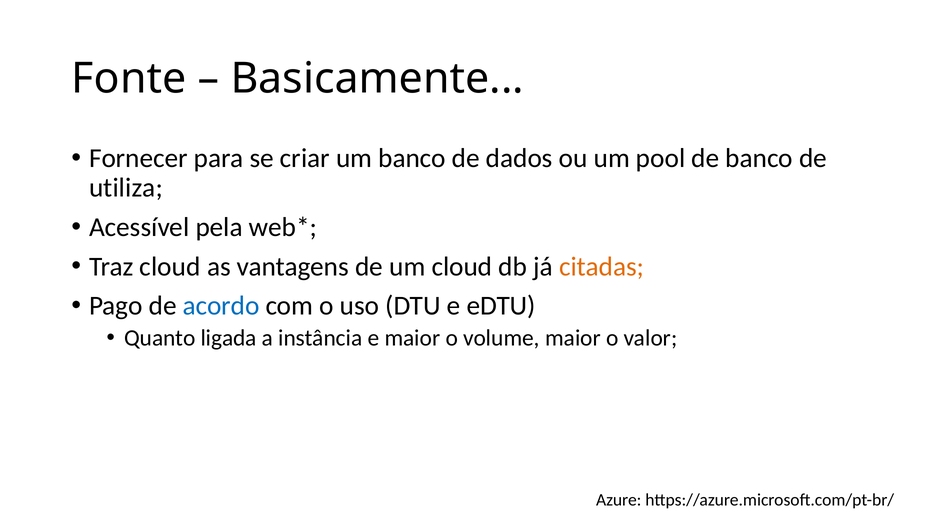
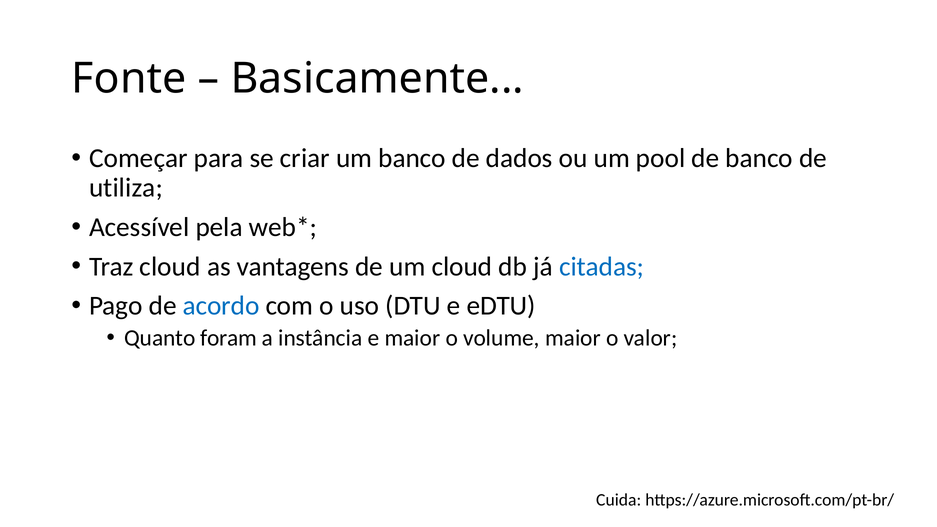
Fornecer: Fornecer -> Começar (138, 158)
citadas colour: orange -> blue (602, 267)
ligada: ligada -> foram (229, 338)
Azure: Azure -> Cuida (619, 500)
